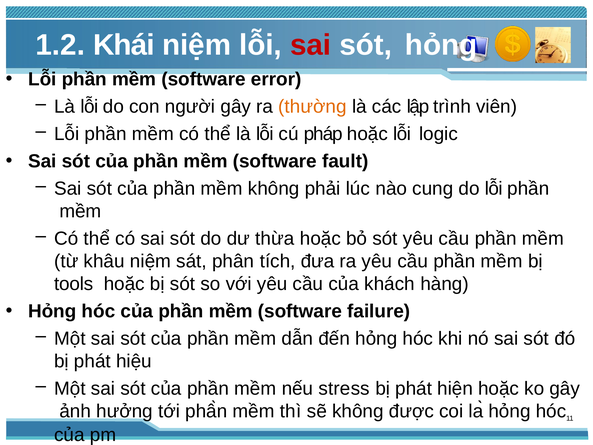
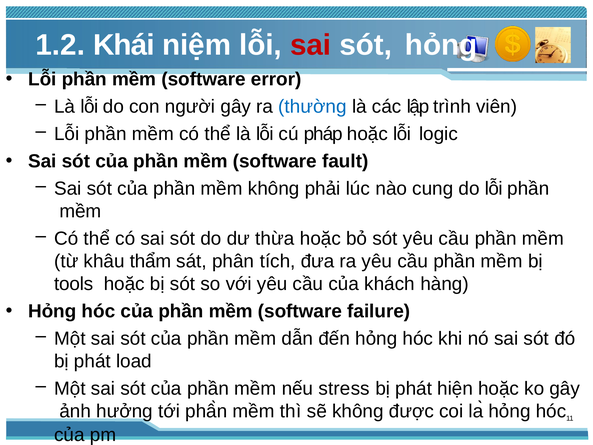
thường colour: orange -> blue (312, 107)
khâu niệm: niệm -> thẩm (151, 261)
hiệu: hiệu -> load (134, 361)
